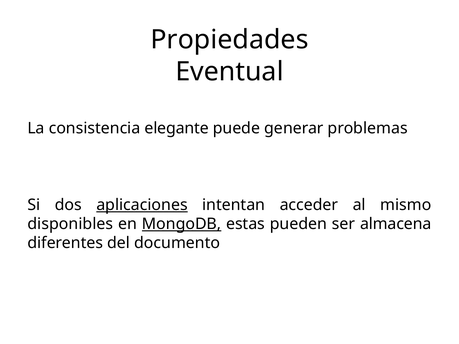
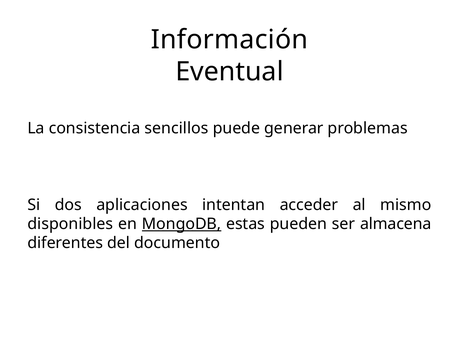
Propiedades: Propiedades -> Información (229, 40)
elegante: elegante -> sencillos (177, 128)
aplicaciones underline: present -> none (142, 205)
